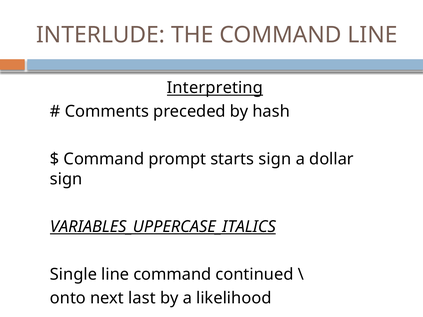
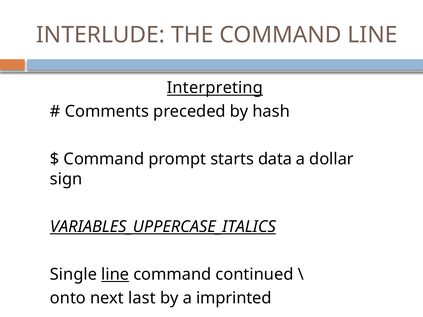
starts sign: sign -> data (275, 159)
line underline: none -> present (115, 275)
likelihood: likelihood -> imprinted (234, 298)
